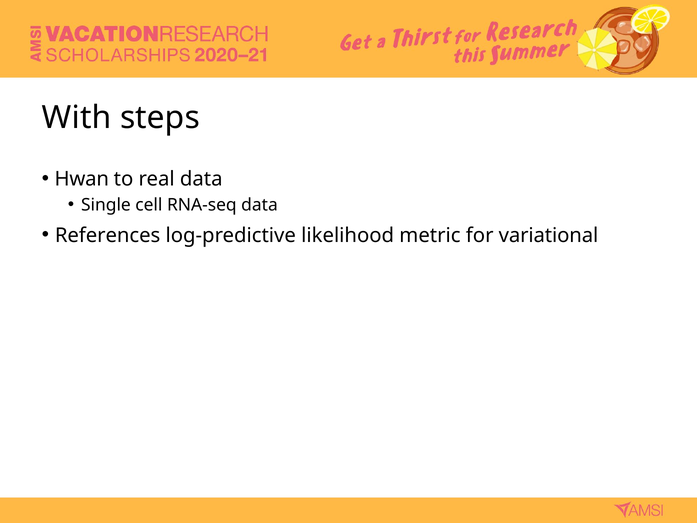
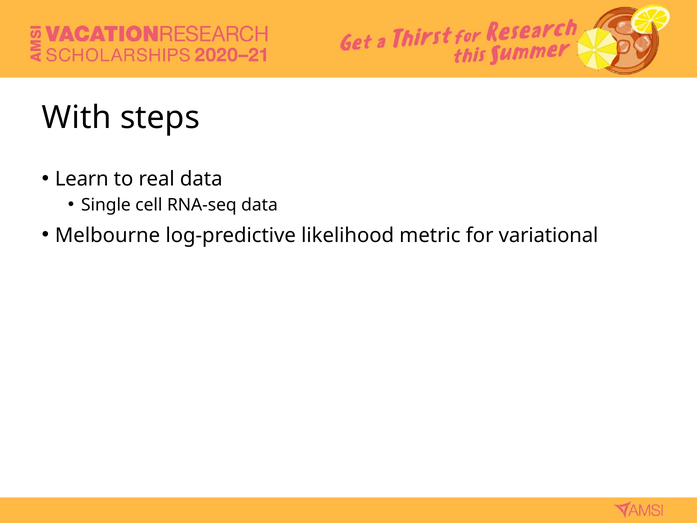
Hwan: Hwan -> Learn (82, 179)
References: References -> Melbourne (108, 235)
